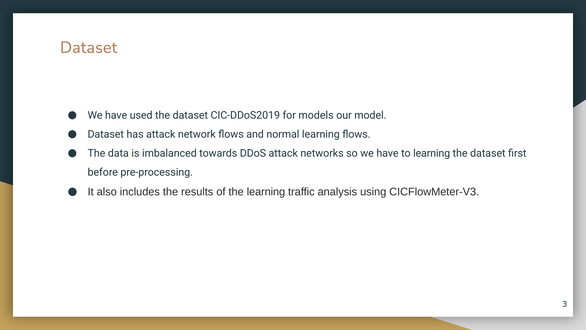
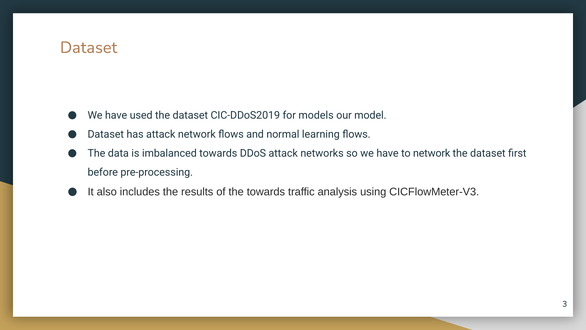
to learning: learning -> network (432, 153)
the learning: learning -> towards (266, 192)
